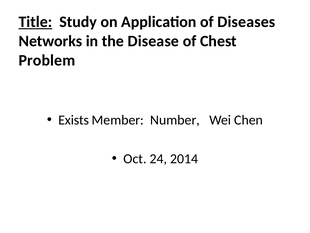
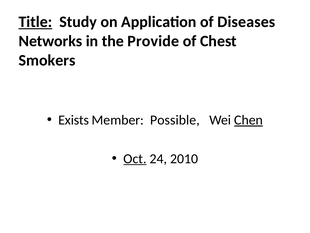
Disease: Disease -> Provide (153, 41)
Problem: Problem -> Smokers (47, 60)
Number: Number -> Possible (175, 120)
Chen underline: none -> present (249, 120)
Oct underline: none -> present (135, 158)
2014: 2014 -> 2010 (184, 158)
